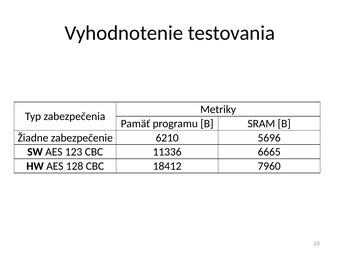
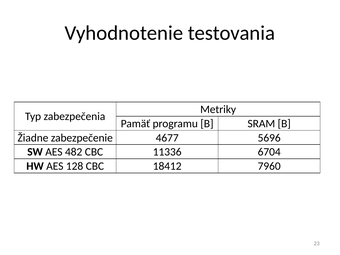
6210: 6210 -> 4677 (167, 138)
123: 123 -> 482 (74, 152)
6665: 6665 -> 6704 (269, 152)
